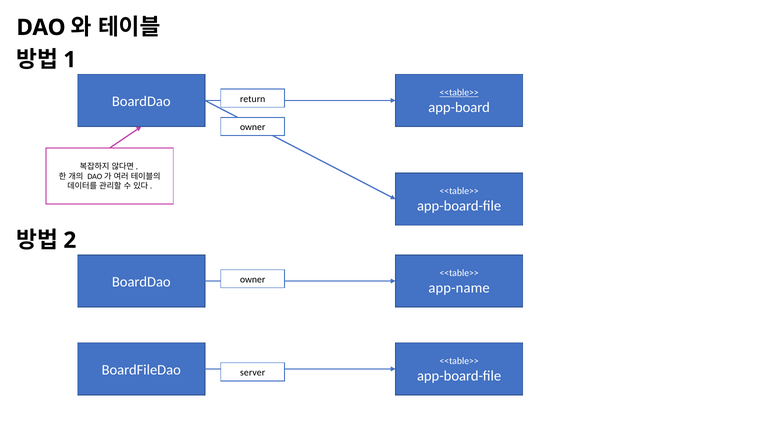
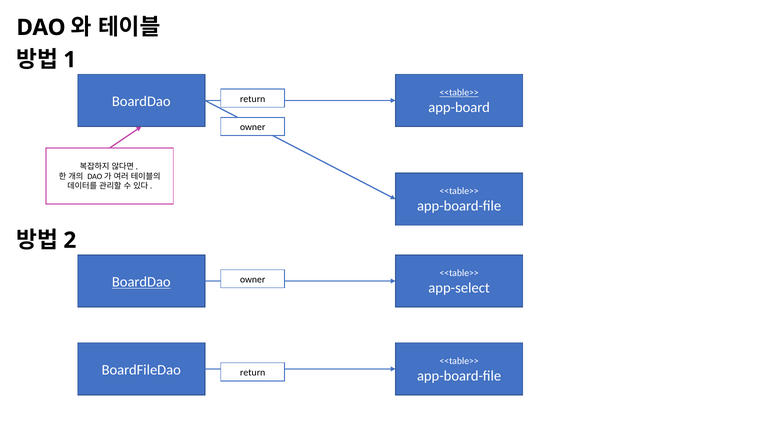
BoardDao underline: none -> present (141, 282)
app-name: app-name -> app-select (459, 288)
server: server -> return (253, 373)
